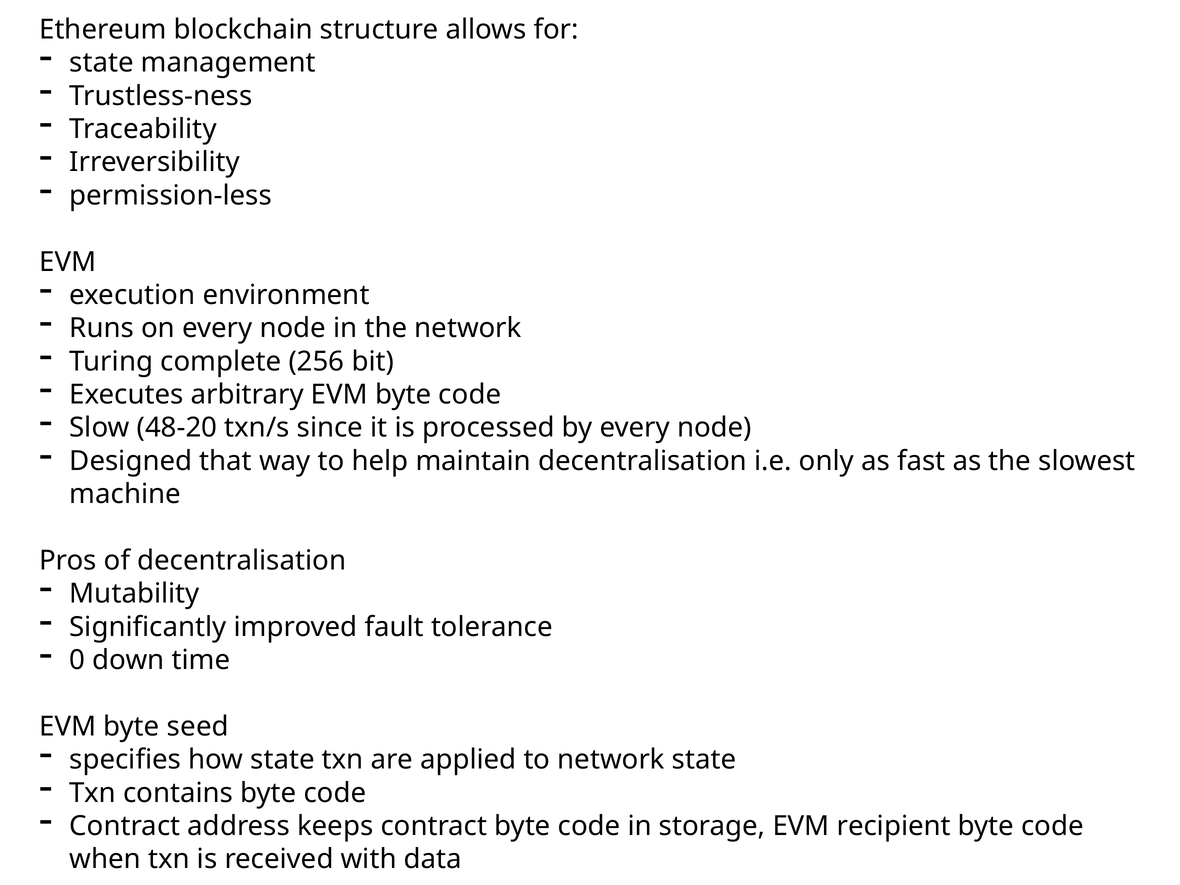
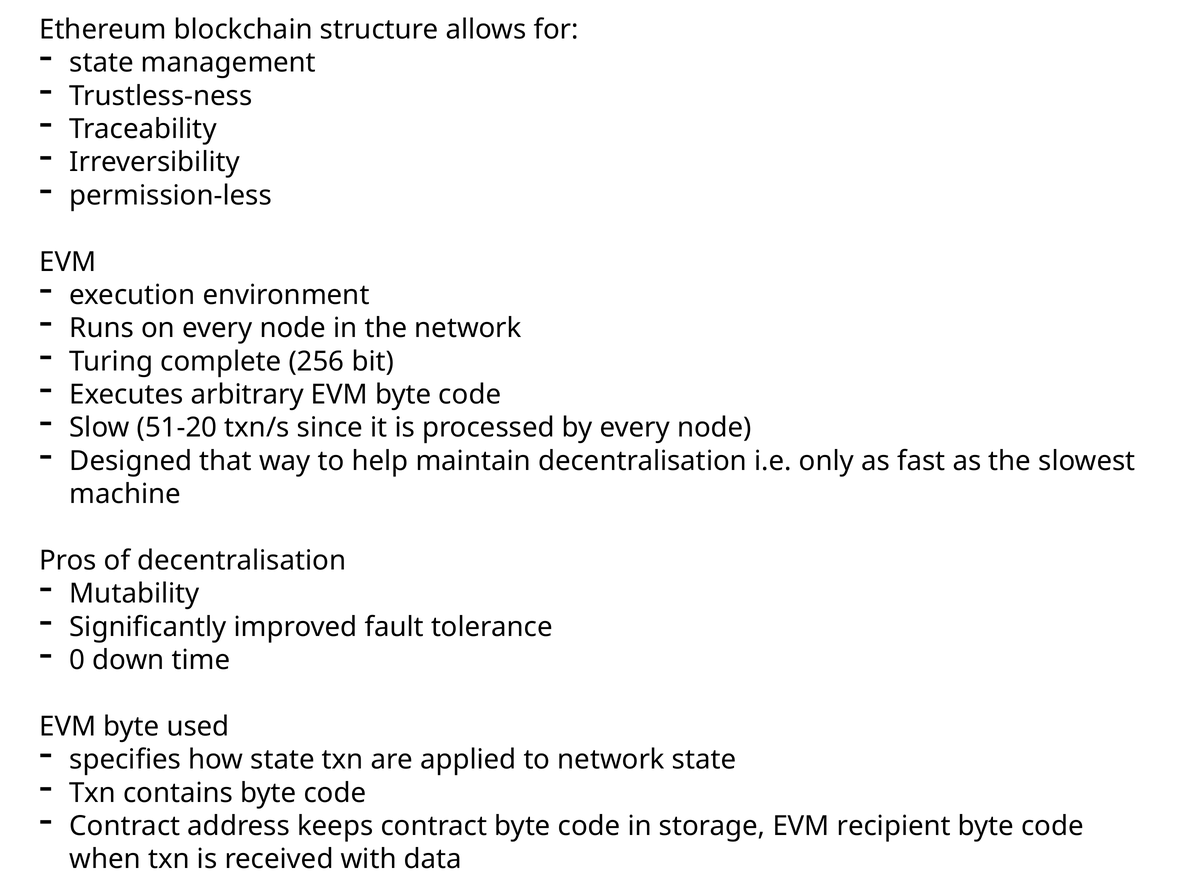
48-20: 48-20 -> 51-20 (177, 428)
seed: seed -> used (198, 727)
